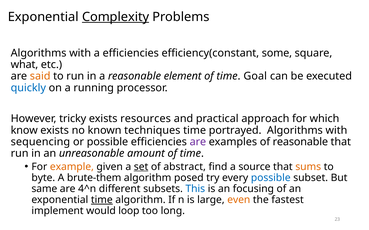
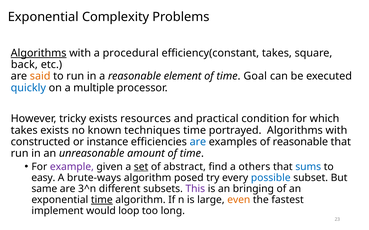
Complexity underline: present -> none (116, 17)
Algorithms underline: none -> present (39, 53)
a efficiencies: efficiencies -> procedural (131, 53)
efficiency(constant some: some -> takes (277, 53)
what: what -> back (24, 65)
running: running -> multiple (94, 88)
approach: approach -> condition (265, 119)
know: know -> takes (24, 131)
sequencing: sequencing -> constructed (40, 142)
or possible: possible -> instance (107, 142)
are colour: purple -> blue (198, 142)
example colour: orange -> purple (72, 167)
source: source -> others (254, 167)
sums colour: orange -> blue (308, 167)
byte: byte -> easy (43, 178)
brute-them: brute-them -> brute-ways (94, 178)
4^n: 4^n -> 3^n (87, 189)
This colour: blue -> purple (195, 189)
focusing: focusing -> bringing (253, 189)
